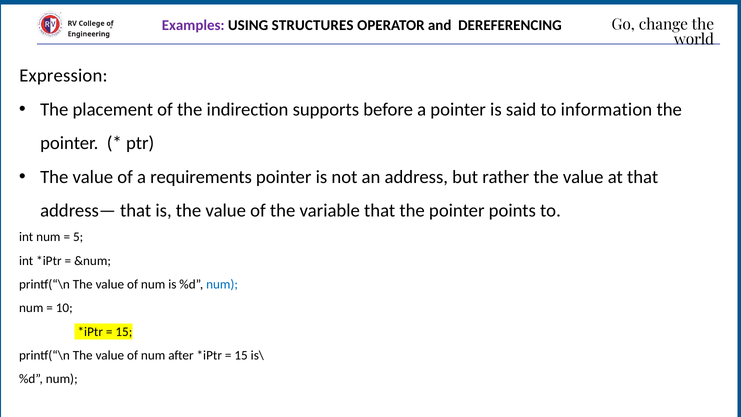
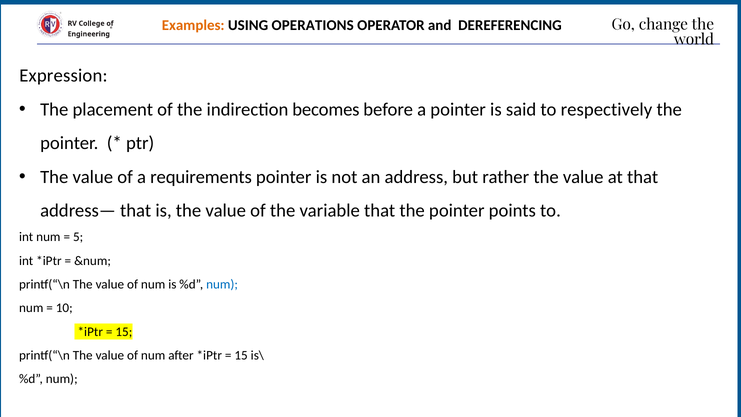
Examples colour: purple -> orange (193, 25)
STRUCTURES: STRUCTURES -> OPERATIONS (313, 25)
supports: supports -> becomes (326, 109)
information: information -> respectively (606, 109)
